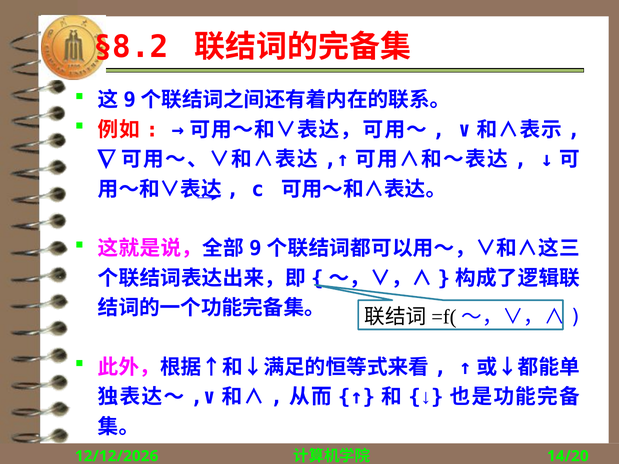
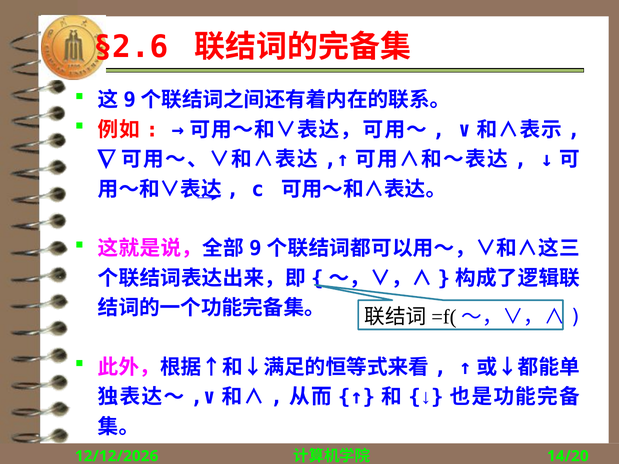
§8.2: §8.2 -> §2.6 (131, 47)
